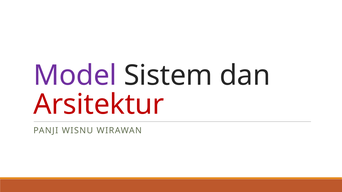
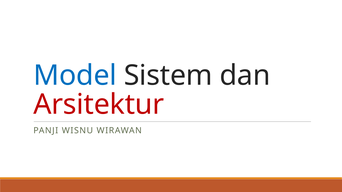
Model colour: purple -> blue (75, 76)
